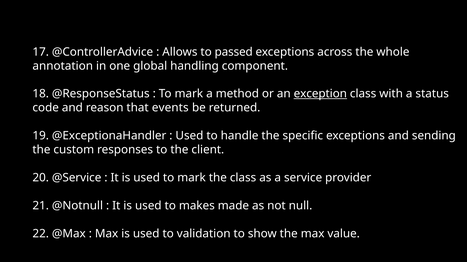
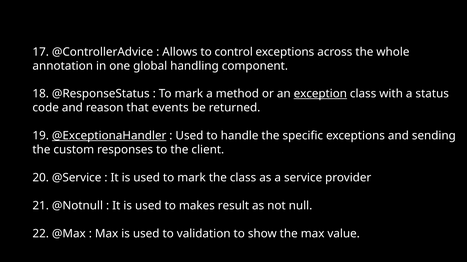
passed: passed -> control (234, 52)
@ExceptionaHandler underline: none -> present (109, 136)
made: made -> result (233, 206)
